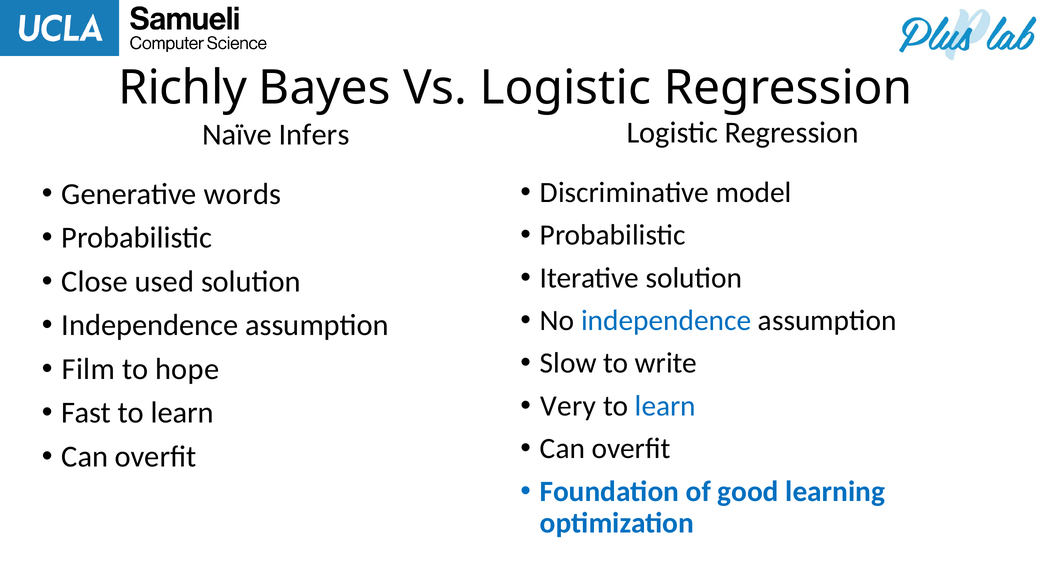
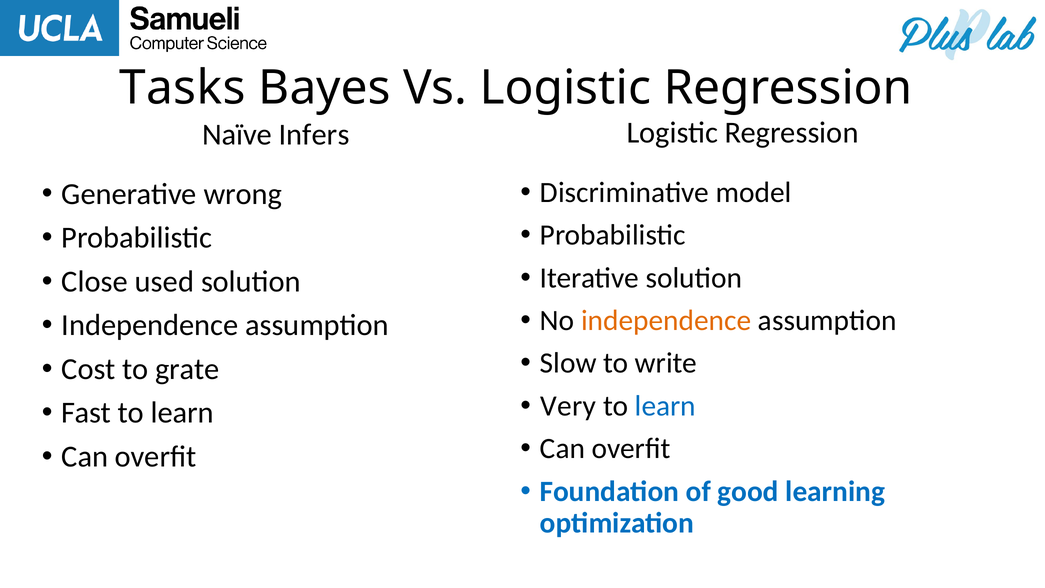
Richly: Richly -> Tasks (182, 88)
words: words -> wrong (243, 194)
independence colour: blue -> orange (666, 320)
Film: Film -> Cost (89, 369)
hope: hope -> grate (187, 369)
